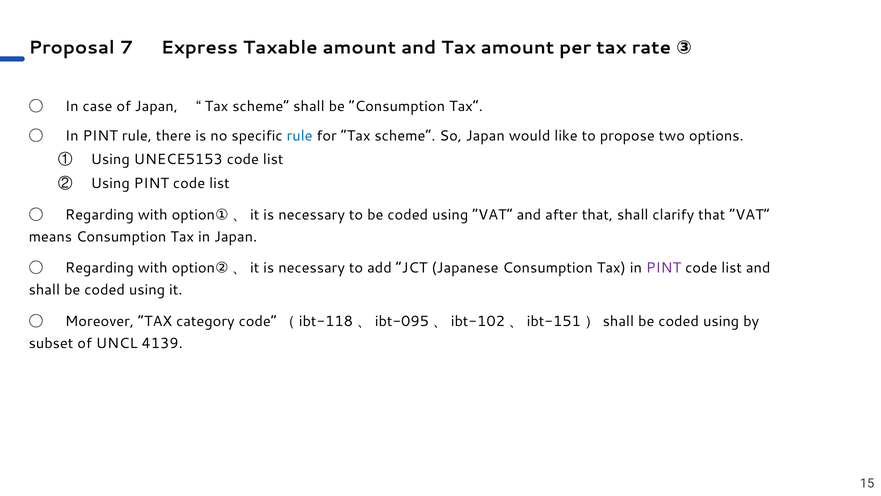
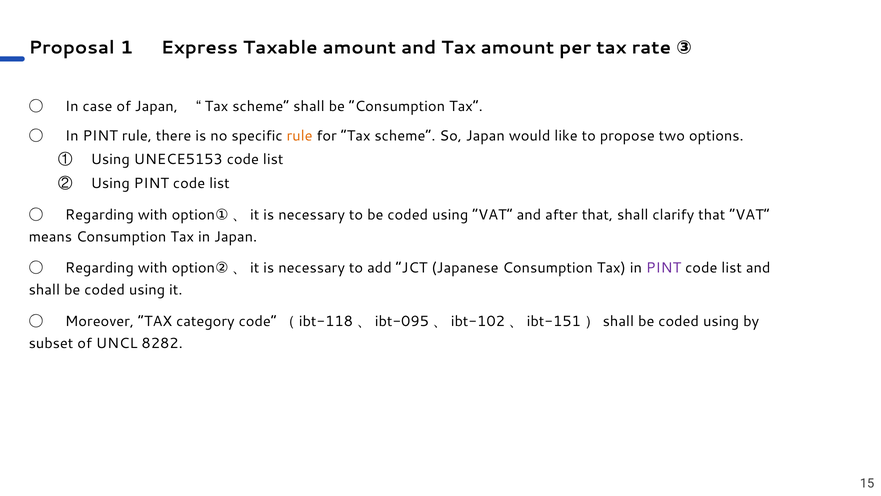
7: 7 -> 1 (127, 48)
rule colour: blue -> orange (300, 136)
4139: 4139 -> 8282 (162, 343)
